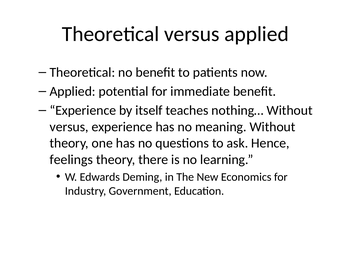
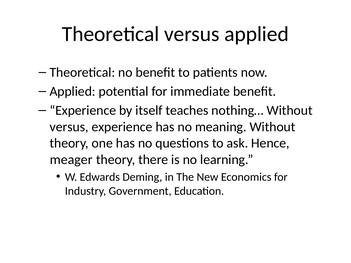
feelings: feelings -> meager (71, 160)
